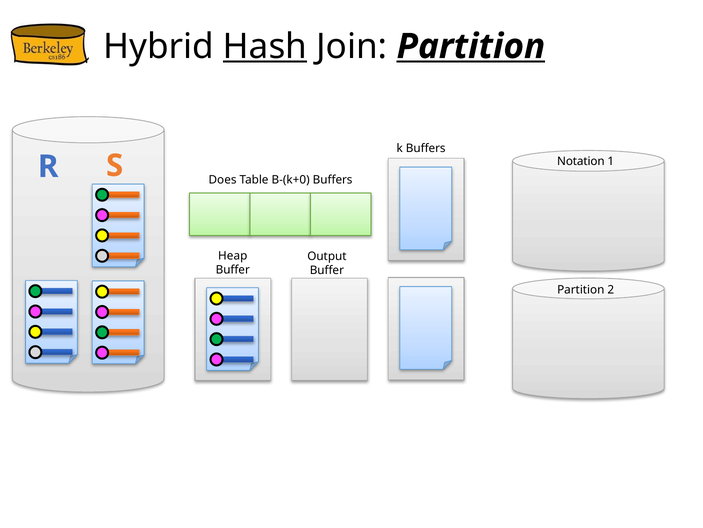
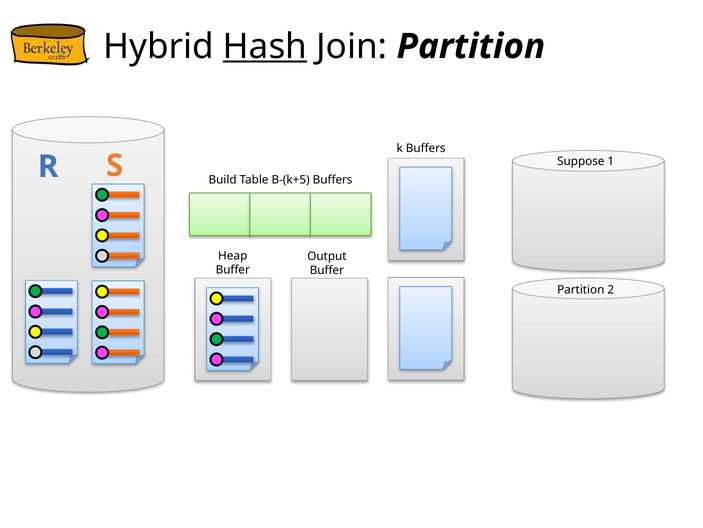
Partition underline: present -> none (471, 46)
Notation: Notation -> Suppose (581, 161)
Does: Does -> Build (223, 180)
B-(k+0: B-(k+0 -> B-(k+5 (291, 180)
